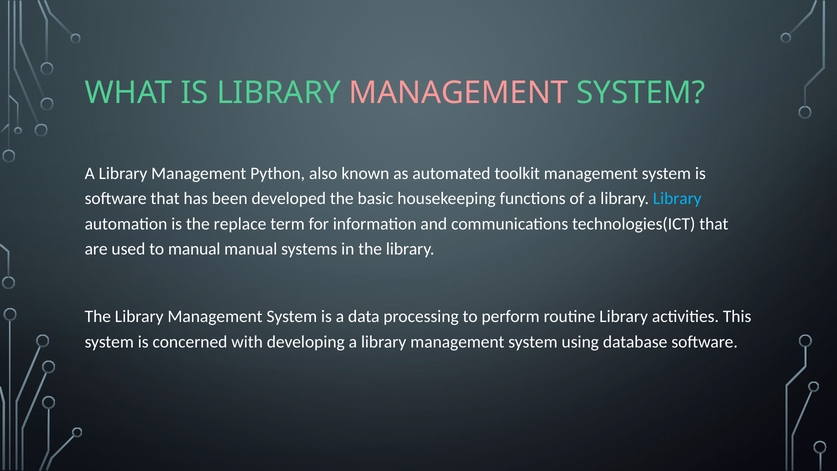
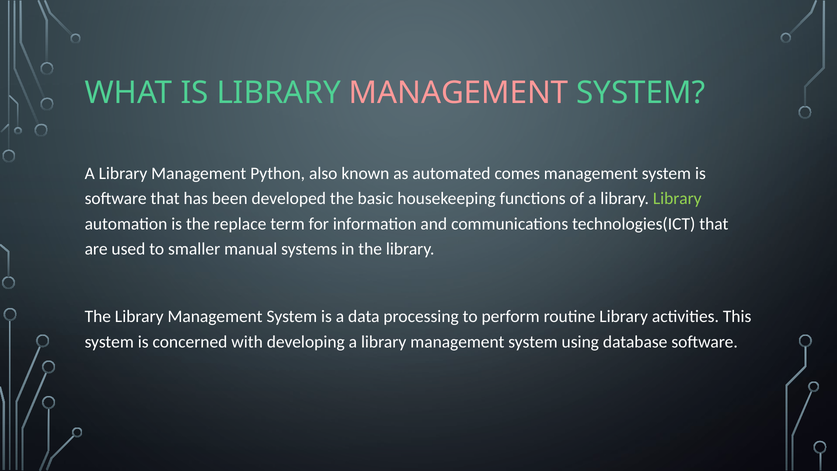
toolkit: toolkit -> comes (517, 173)
Library colour: light blue -> light green (677, 199)
to manual: manual -> smaller (194, 249)
